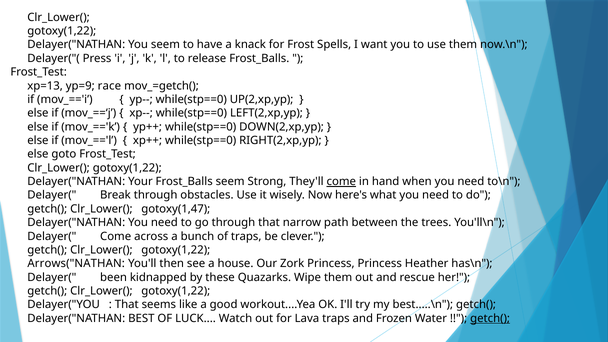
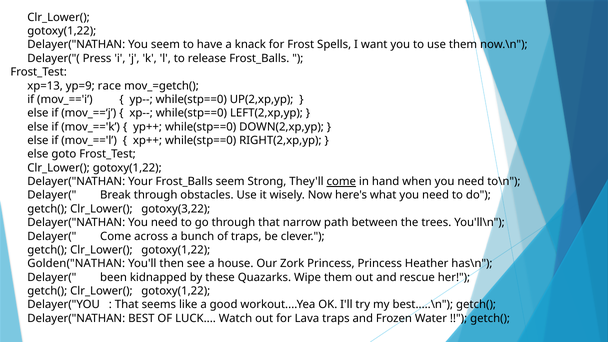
gotoxy(1,47: gotoxy(1,47 -> gotoxy(3,22 (176, 209)
Arrows("NATHAN: Arrows("NATHAN -> Golden("NATHAN (76, 264)
getch( underline: present -> none (490, 318)
